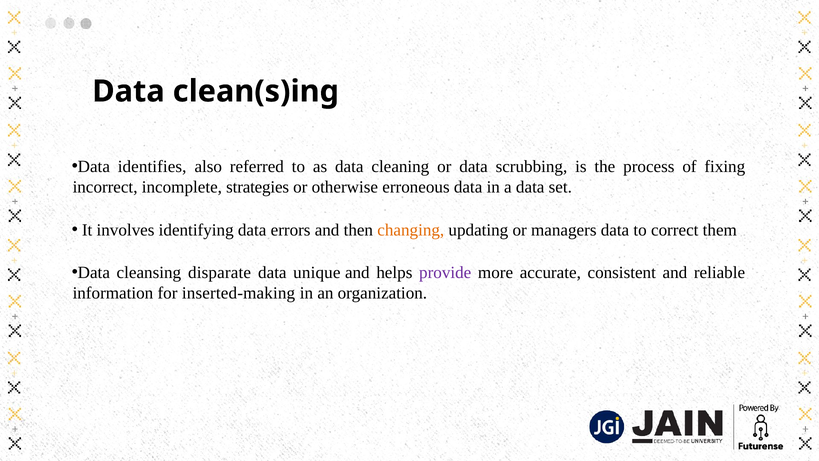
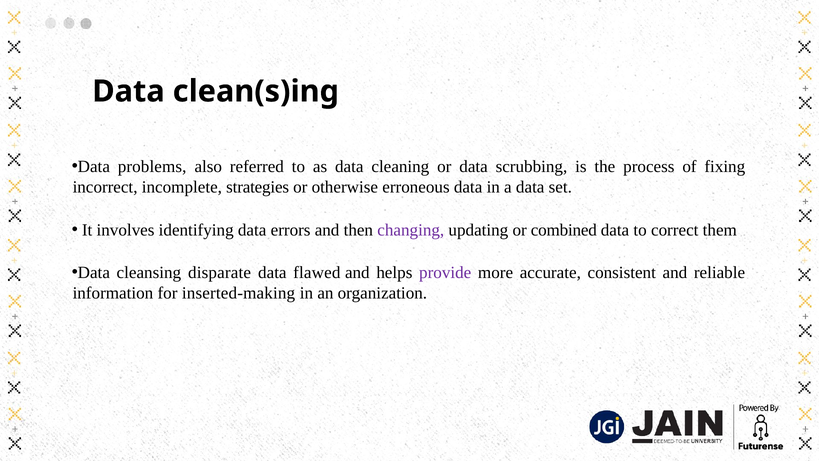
identifies: identifies -> problems (152, 167)
changing colour: orange -> purple (411, 230)
managers: managers -> combined (564, 230)
unique: unique -> flawed (317, 272)
